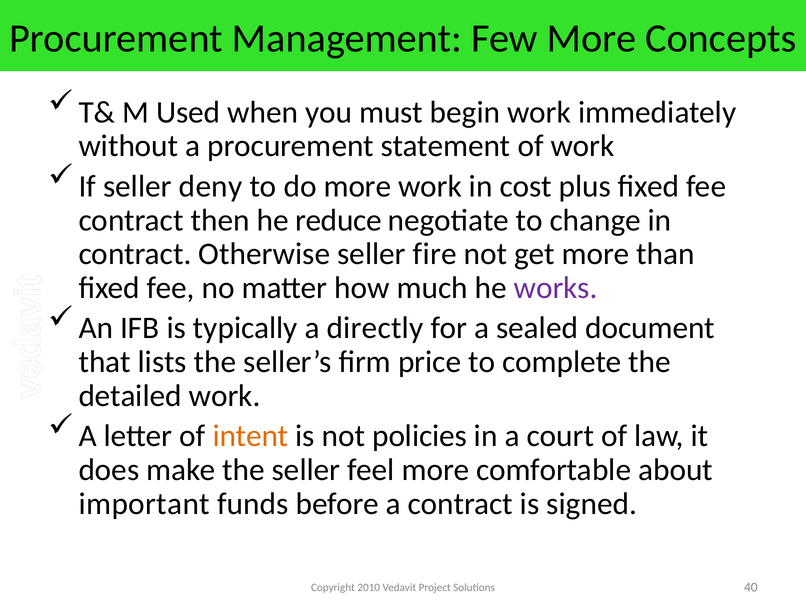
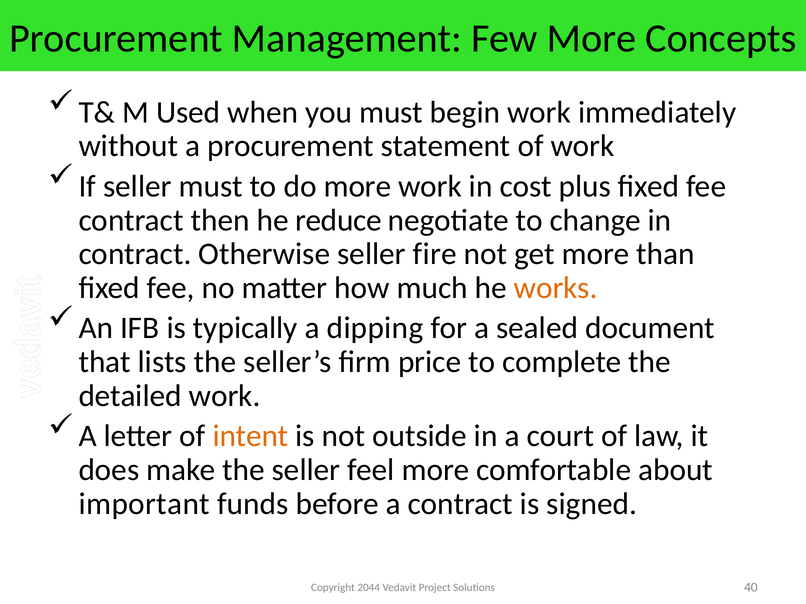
seller deny: deny -> must (211, 187)
works colour: purple -> orange (556, 288)
directly: directly -> dipping (375, 328)
policies: policies -> outside (420, 436)
2010: 2010 -> 2044 (369, 588)
